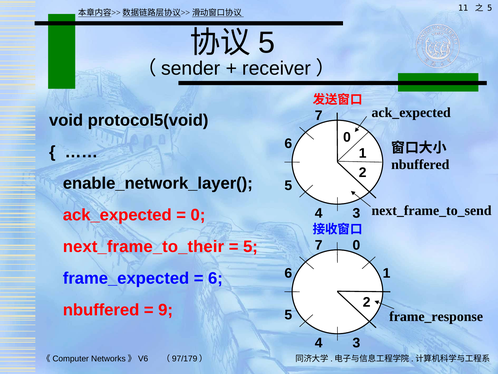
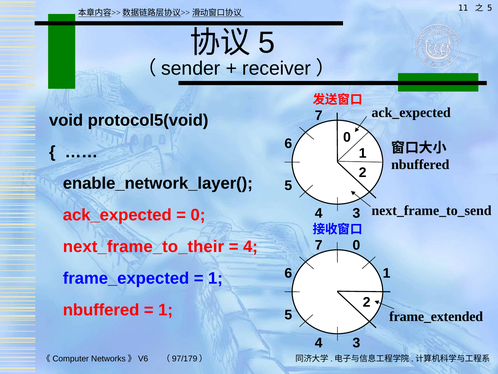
5: 5 -> 4 (250, 246)
6: 6 -> 1 (215, 278)
9: 9 -> 1 (166, 309)
frame_response: frame_response -> frame_extended (436, 316)
